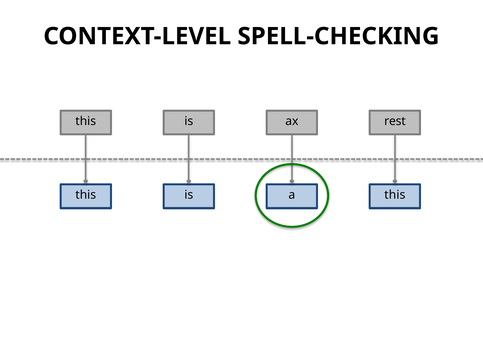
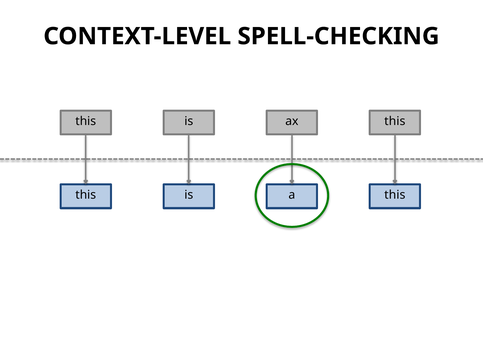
ax rest: rest -> this (395, 121)
